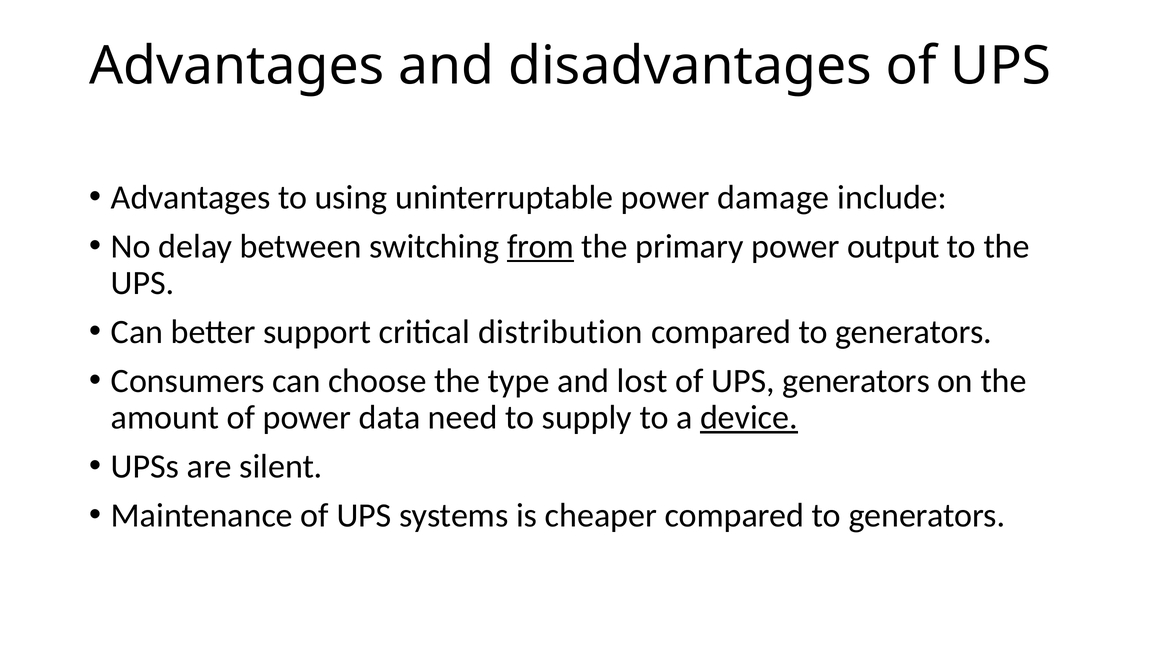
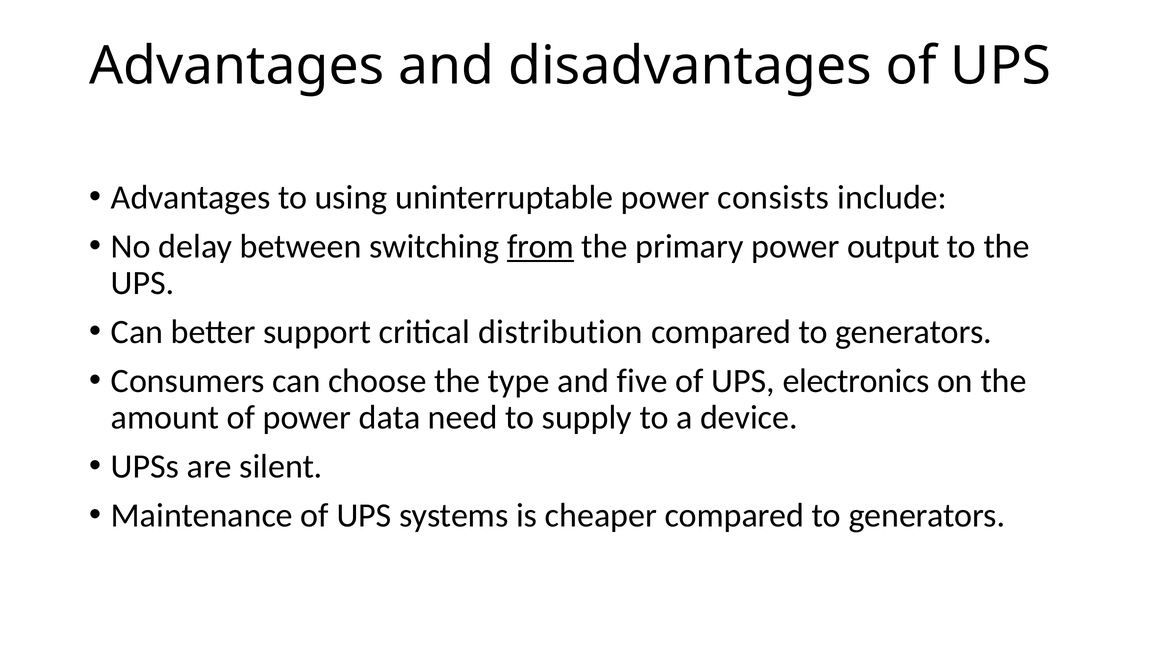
damage: damage -> consists (773, 197)
lost: lost -> five (642, 381)
UPS generators: generators -> electronics (856, 381)
device underline: present -> none (749, 418)
